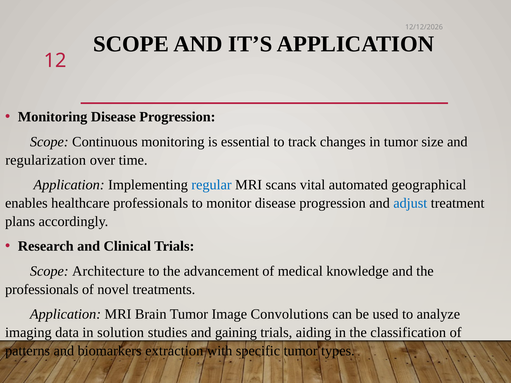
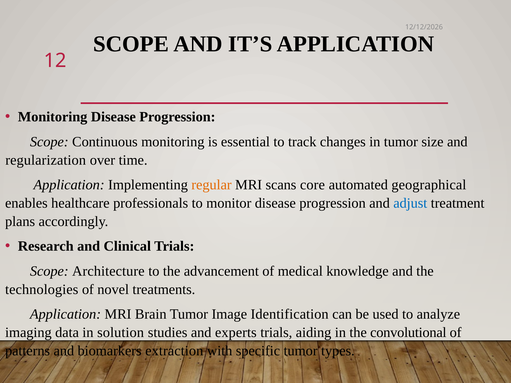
regular colour: blue -> orange (212, 185)
vital: vital -> core (312, 185)
professionals: professionals -> technologies (42, 290)
Convolutions: Convolutions -> Identification (290, 314)
gaining: gaining -> experts (236, 333)
classification: classification -> convolutional (408, 333)
